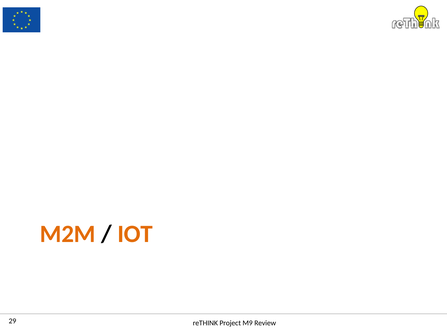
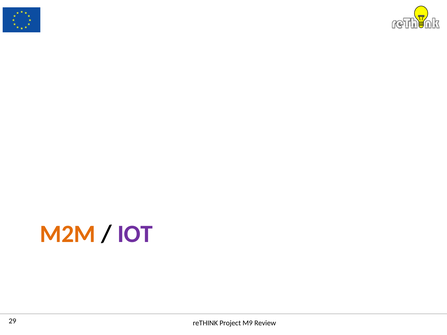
IOT colour: orange -> purple (135, 234)
